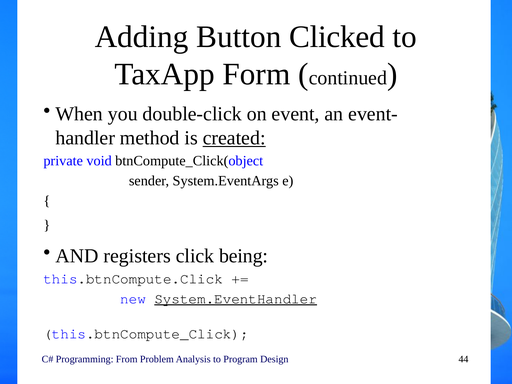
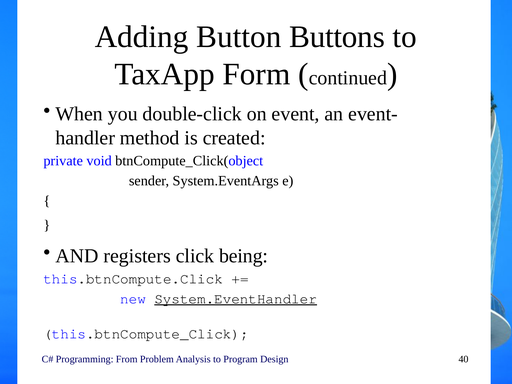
Clicked: Clicked -> Buttons (337, 37)
created underline: present -> none (234, 138)
44: 44 -> 40 (463, 359)
